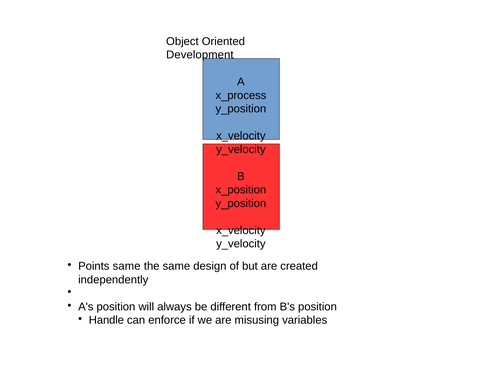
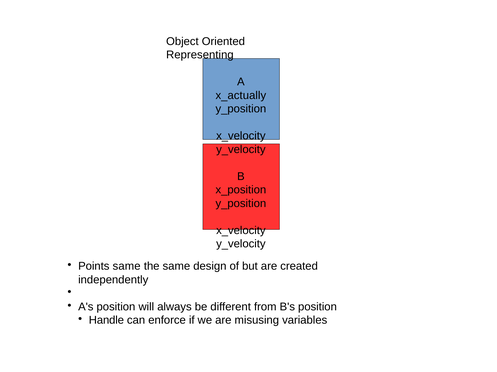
Development: Development -> Representing (200, 55)
x_process: x_process -> x_actually (241, 96)
